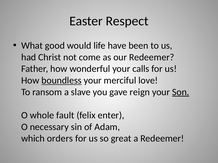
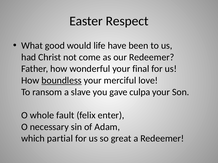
calls: calls -> final (141, 69)
reign: reign -> culpa (140, 92)
Son underline: present -> none (181, 92)
orders: orders -> partial (60, 139)
